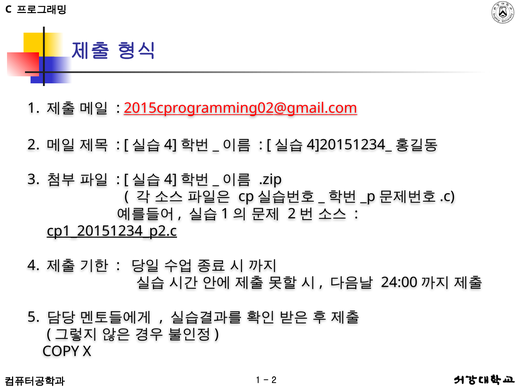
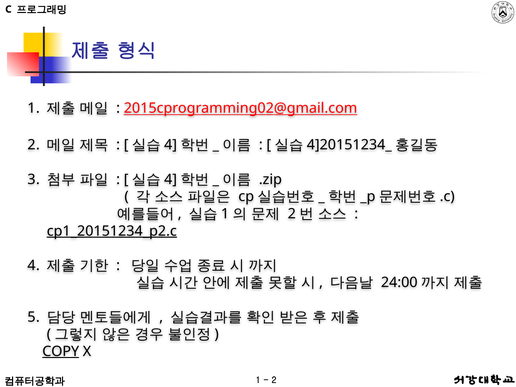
COPY underline: none -> present (61, 351)
